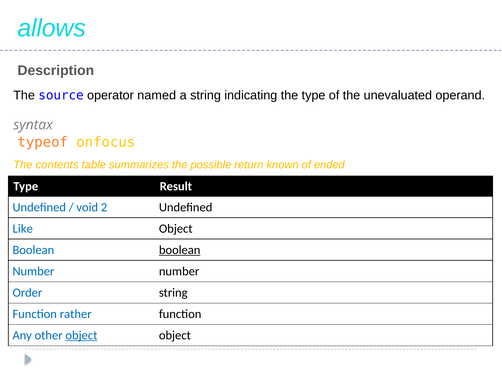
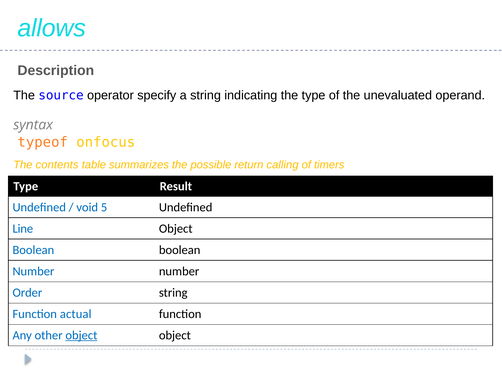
named: named -> specify (157, 95)
known: known -> calling (283, 165)
ended: ended -> timers (329, 165)
2: 2 -> 5 (104, 207)
Like: Like -> Line (23, 228)
boolean underline: present -> none (180, 250)
rather: rather -> actual (76, 314)
